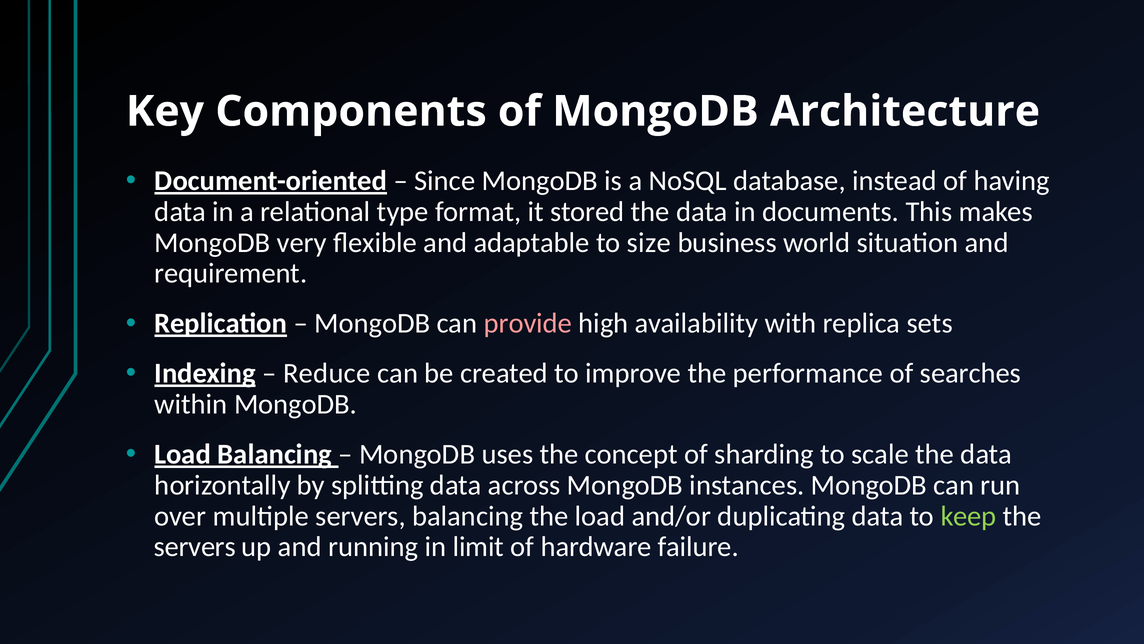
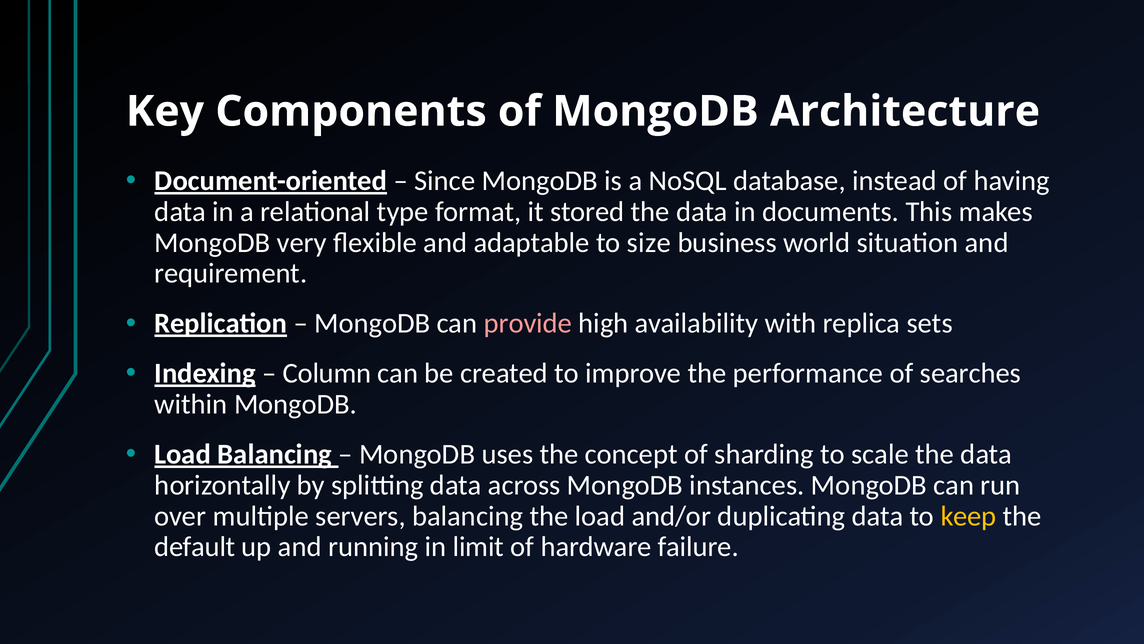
Reduce: Reduce -> Column (327, 373)
keep colour: light green -> yellow (968, 516)
servers: servers -> default (195, 547)
